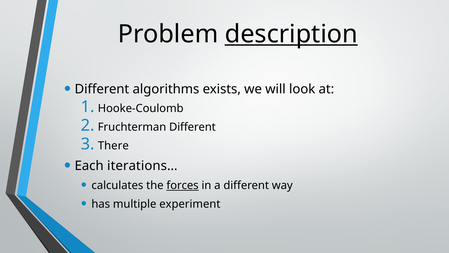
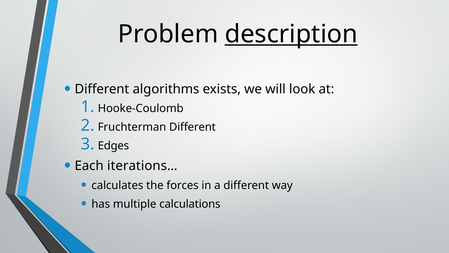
There: There -> Edges (113, 145)
forces underline: present -> none (183, 185)
experiment: experiment -> calculations (190, 204)
